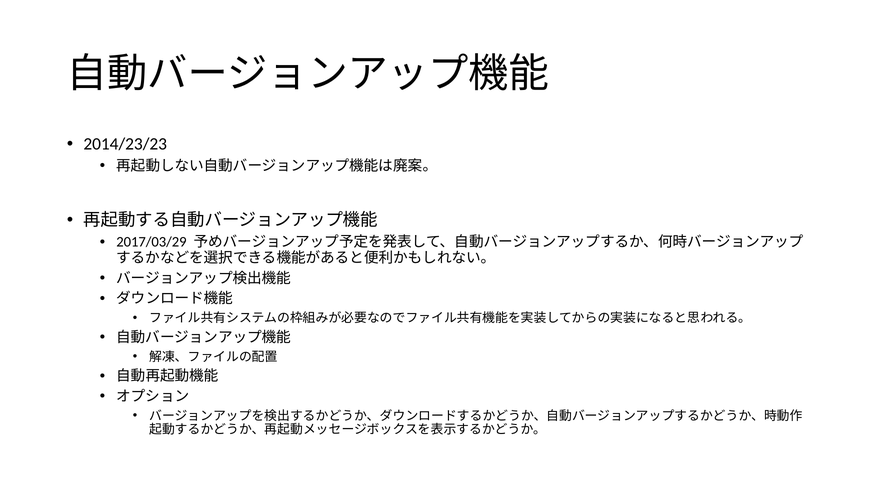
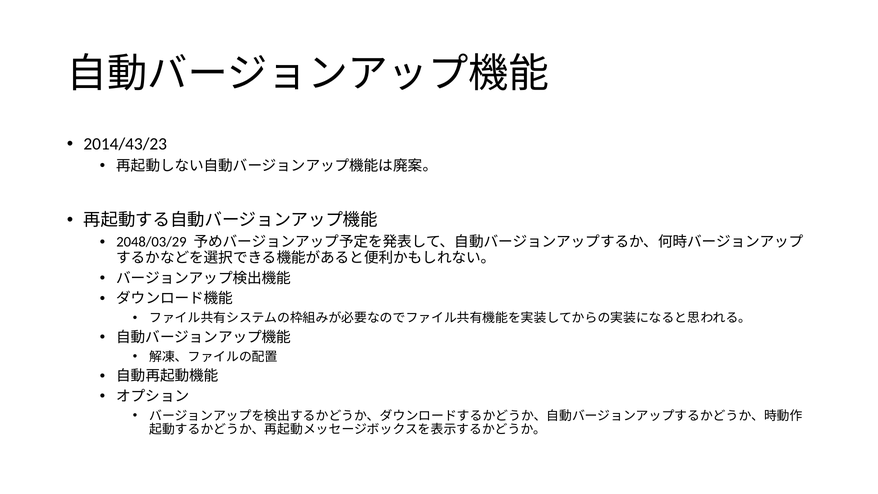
2014/23/23: 2014/23/23 -> 2014/43/23 (125, 144)
2017/03/29: 2017/03/29 -> 2048/03/29 (151, 242)
